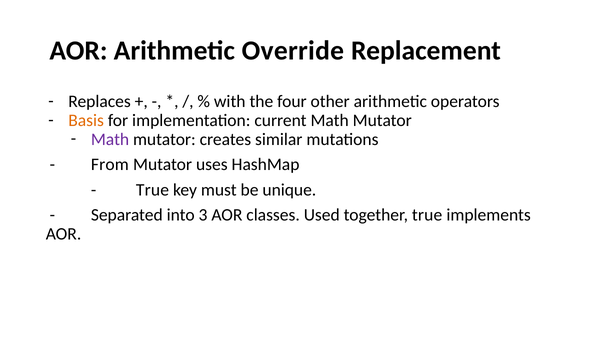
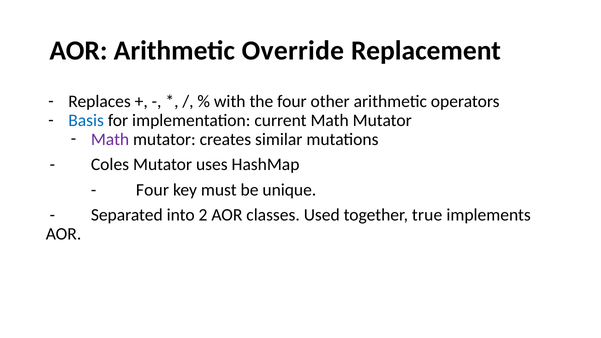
Basis colour: orange -> blue (86, 121)
From: From -> Coles (110, 165)
True: True -> Four (153, 190)
3: 3 -> 2 (203, 215)
